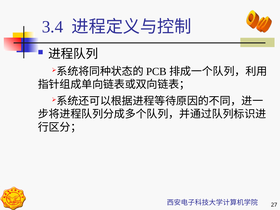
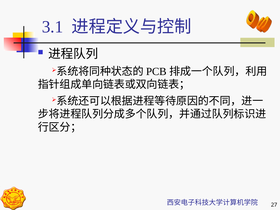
3.4: 3.4 -> 3.1 (53, 27)
